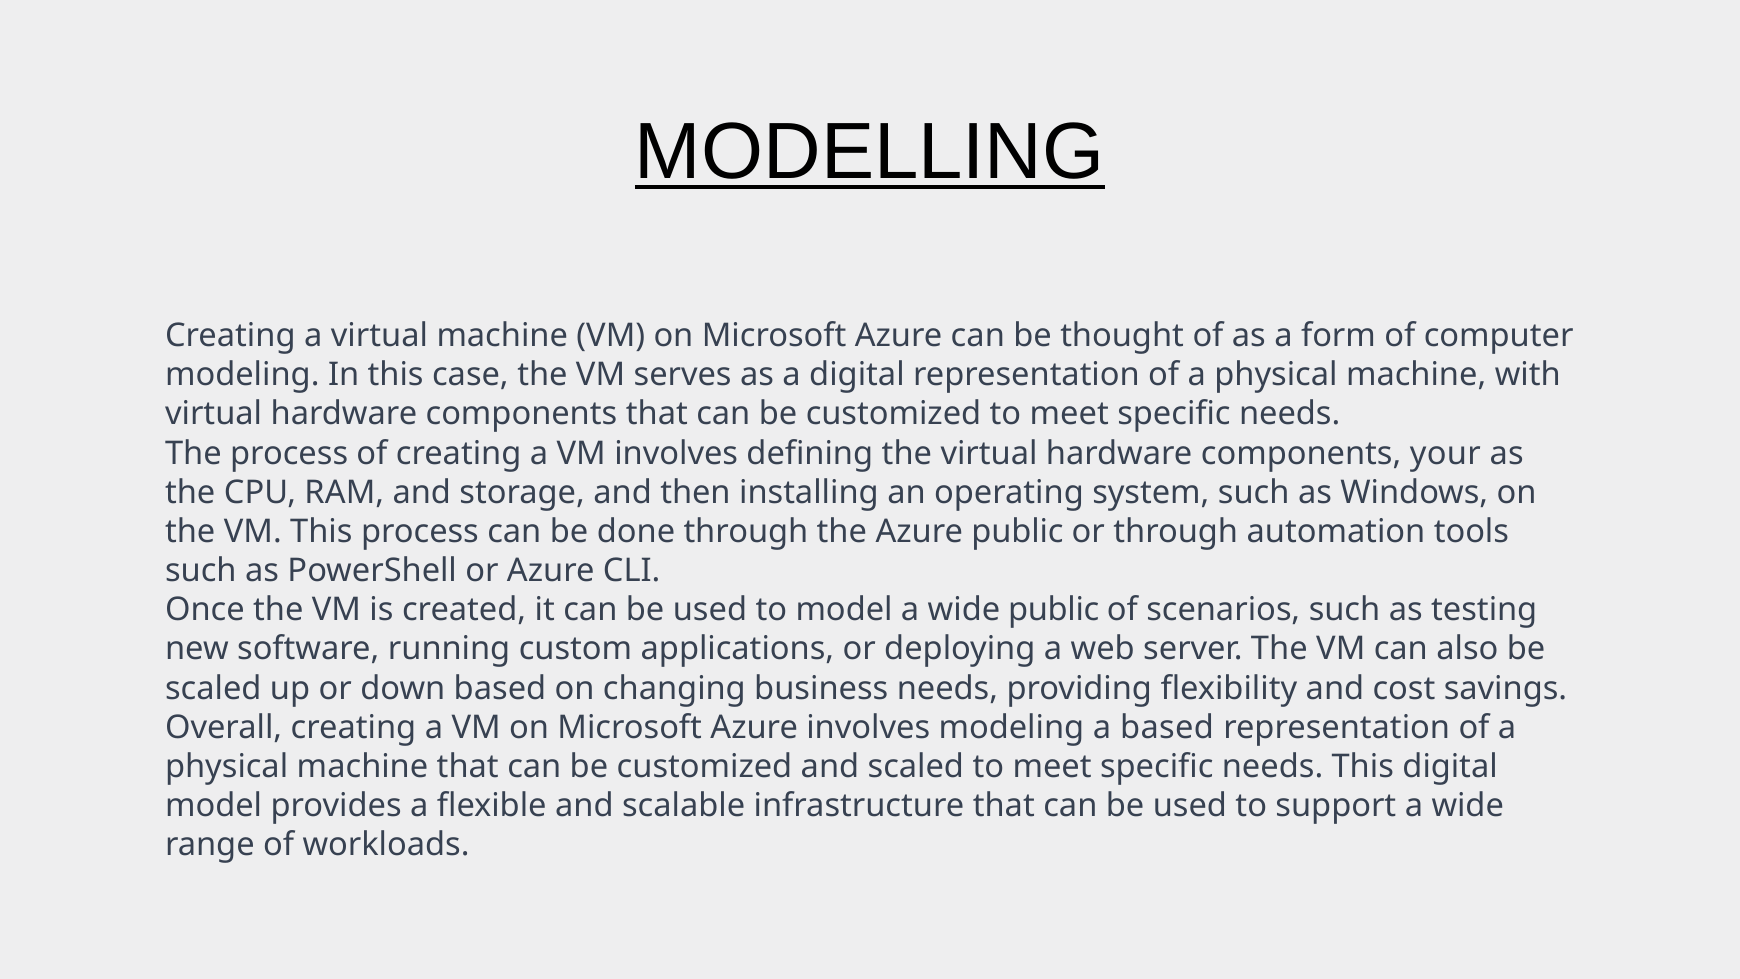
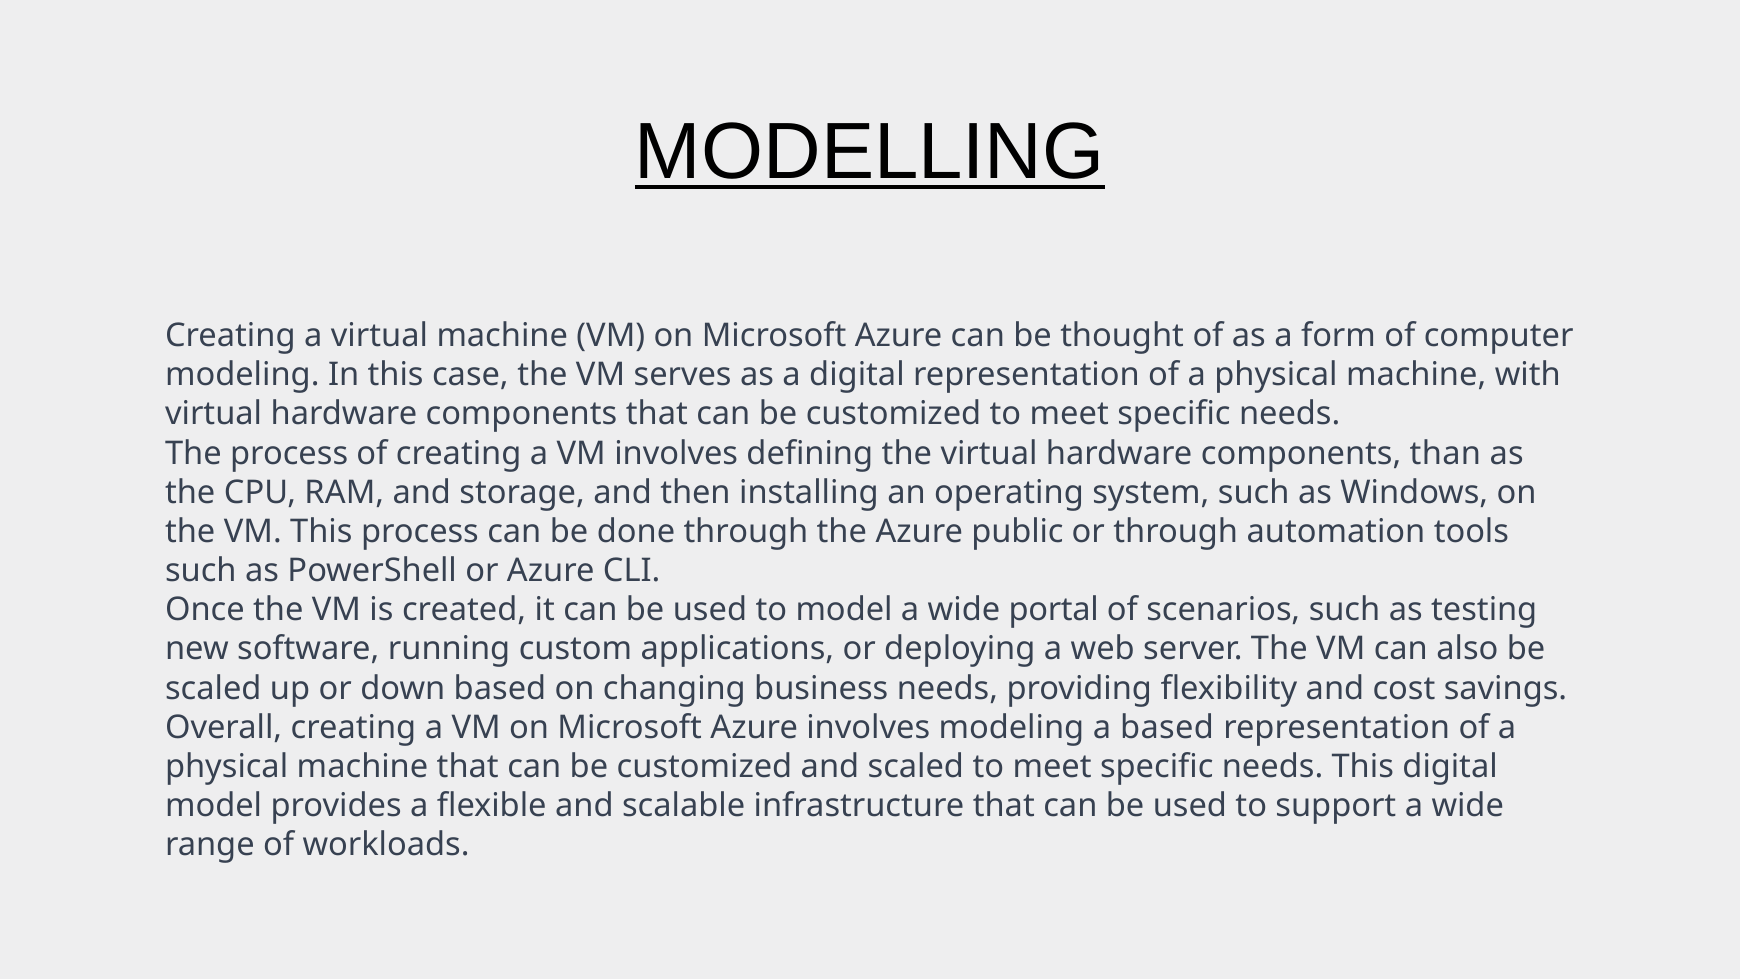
your: your -> than (1445, 453)
wide public: public -> portal (1054, 610)
